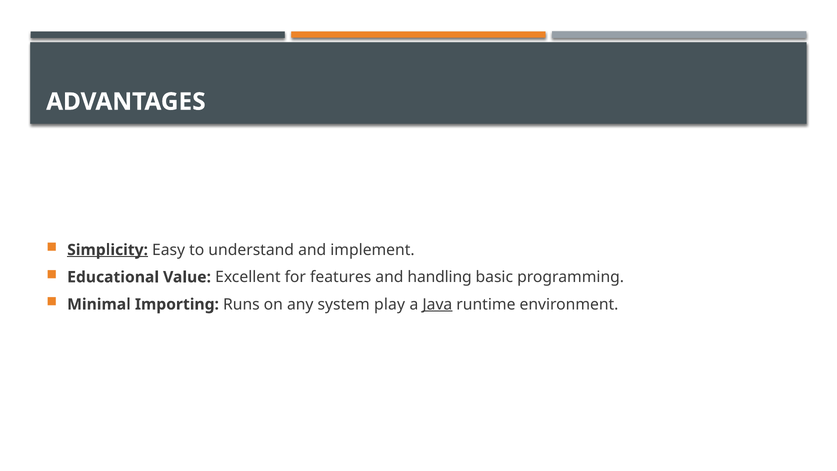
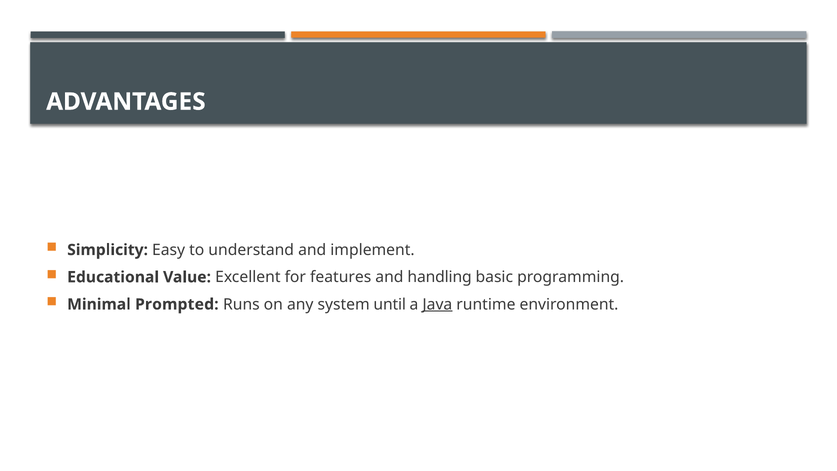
Simplicity underline: present -> none (108, 250)
Importing: Importing -> Prompted (177, 304)
play: play -> until (390, 304)
